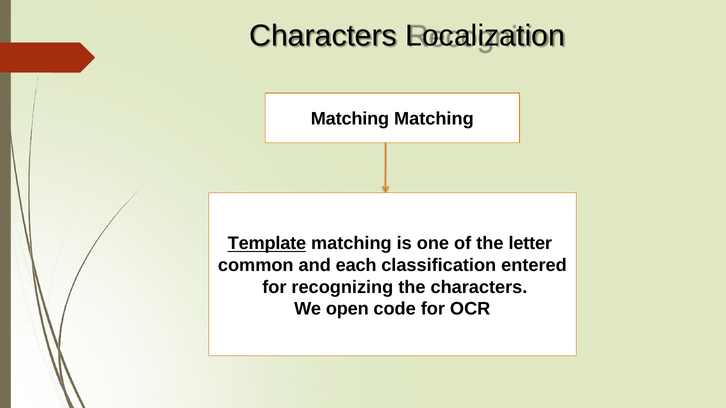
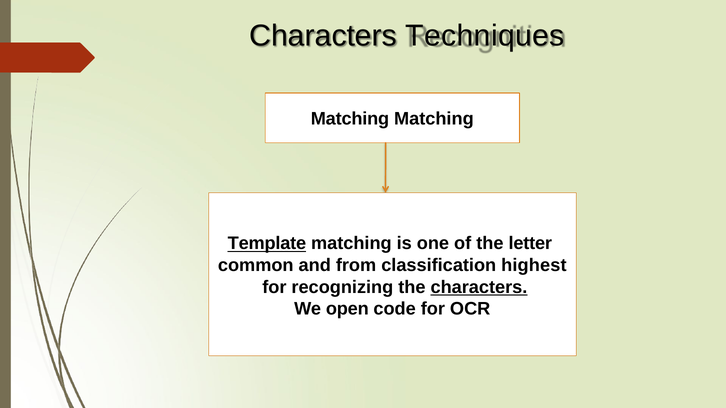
Localization: Localization -> Techniques (485, 36)
each: each -> from (356, 266)
entered: entered -> highest (534, 266)
characters underline: none -> present (479, 287)
